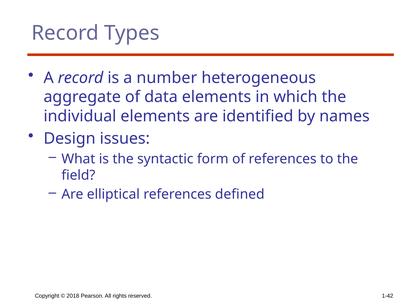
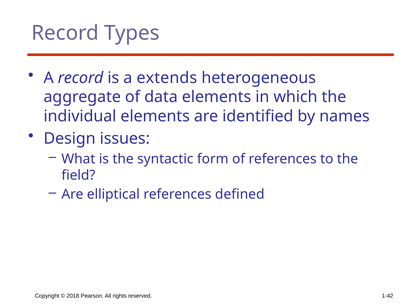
number: number -> extends (167, 78)
